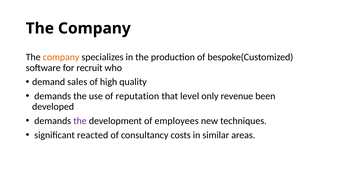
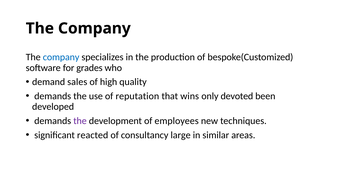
company colour: orange -> blue (61, 57)
recruit: recruit -> grades (89, 68)
level: level -> wins (190, 96)
revenue: revenue -> devoted (237, 96)
costs: costs -> large (181, 135)
